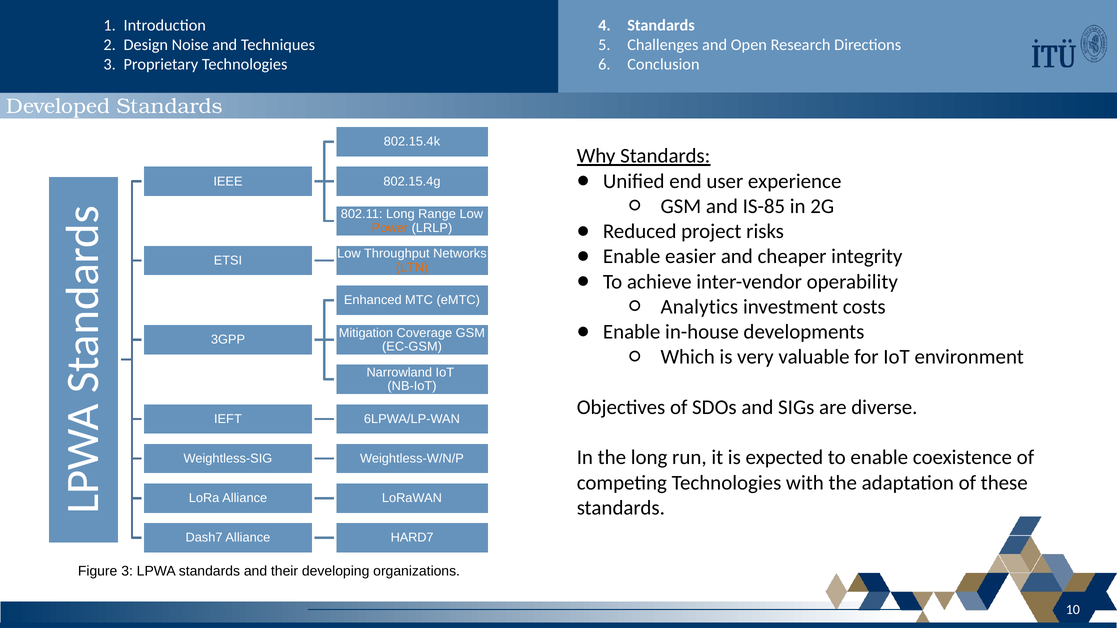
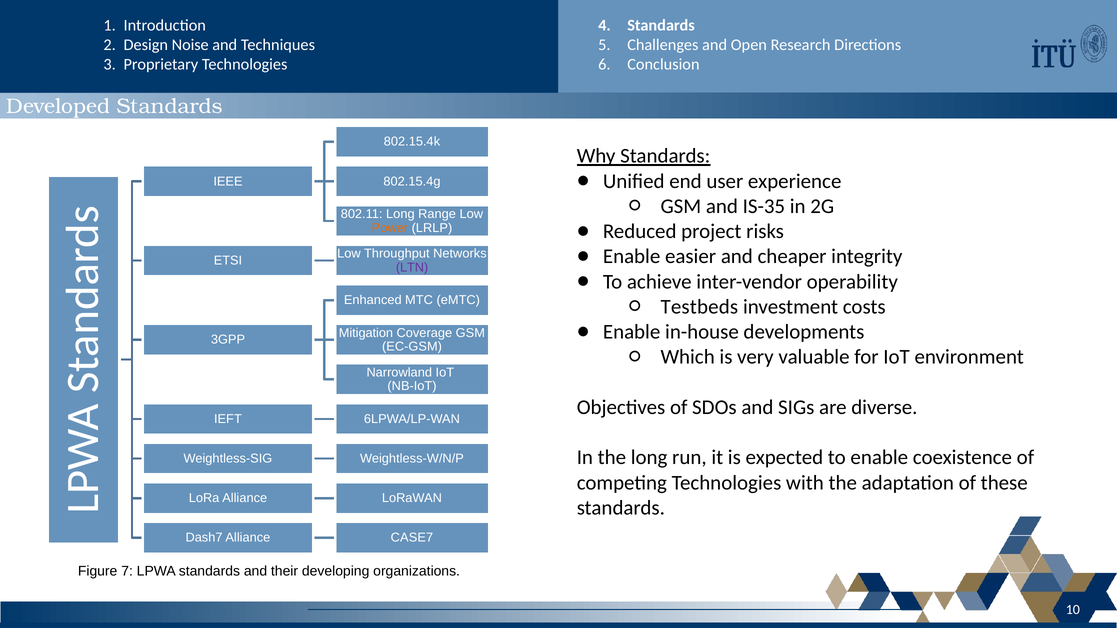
IS-85: IS-85 -> IS-35 (764, 206)
LTN colour: orange -> purple (412, 268)
Analytics: Analytics -> Testbeds (699, 307)
HARD7: HARD7 -> CASE7 (412, 538)
Figure 3: 3 -> 7 (127, 571)
